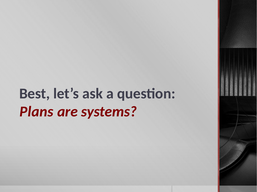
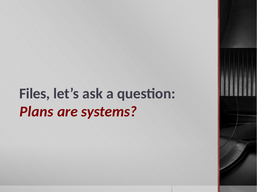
Best: Best -> Files (35, 94)
